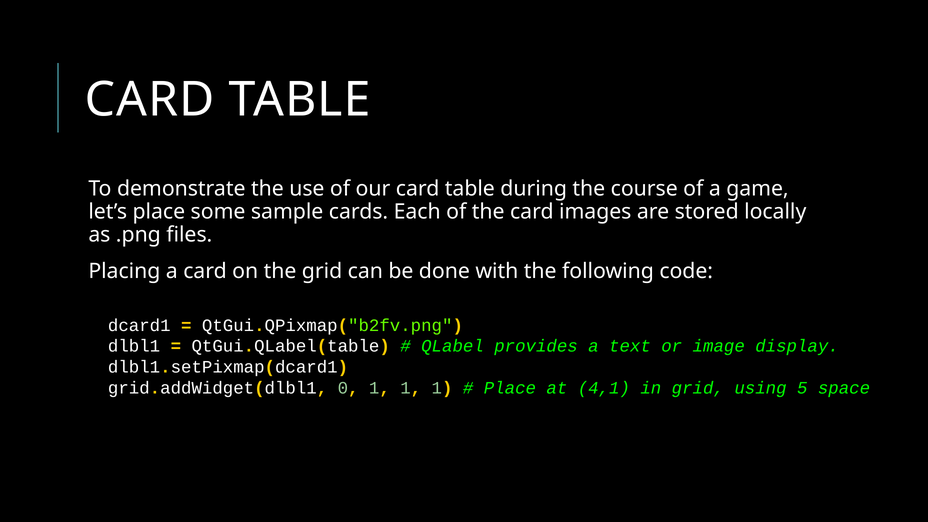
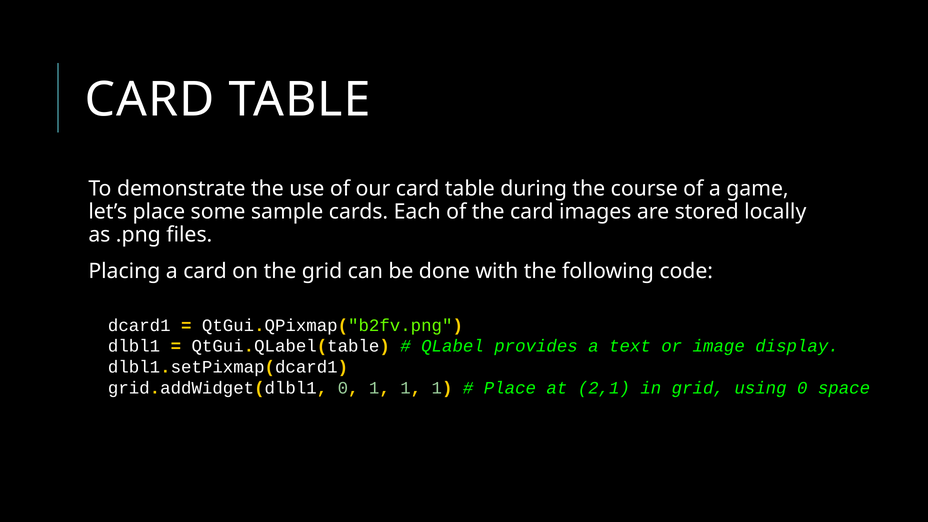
4,1: 4,1 -> 2,1 (604, 388)
using 5: 5 -> 0 (802, 388)
